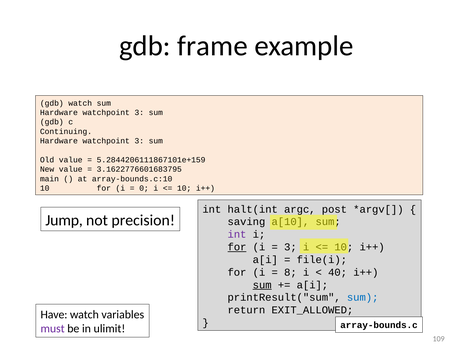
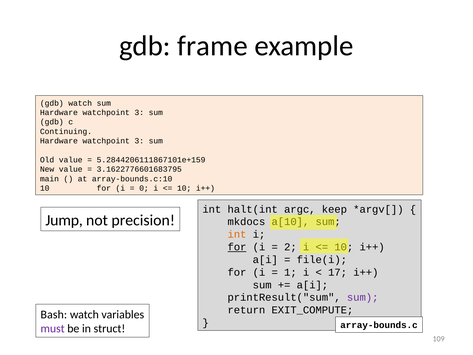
post: post -> keep (334, 209)
saving: saving -> mkdocs (246, 222)
int colour: purple -> orange (237, 234)
3: 3 -> 2 (290, 247)
8: 8 -> 1 (290, 272)
40: 40 -> 17 (338, 272)
sum underline: present -> none (262, 285)
sum colour: blue -> purple (363, 297)
EXIT_ALLOWED: EXIT_ALLOWED -> EXIT_COMPUTE (312, 310)
Have: Have -> Bash (54, 314)
ulimit: ulimit -> struct (109, 328)
